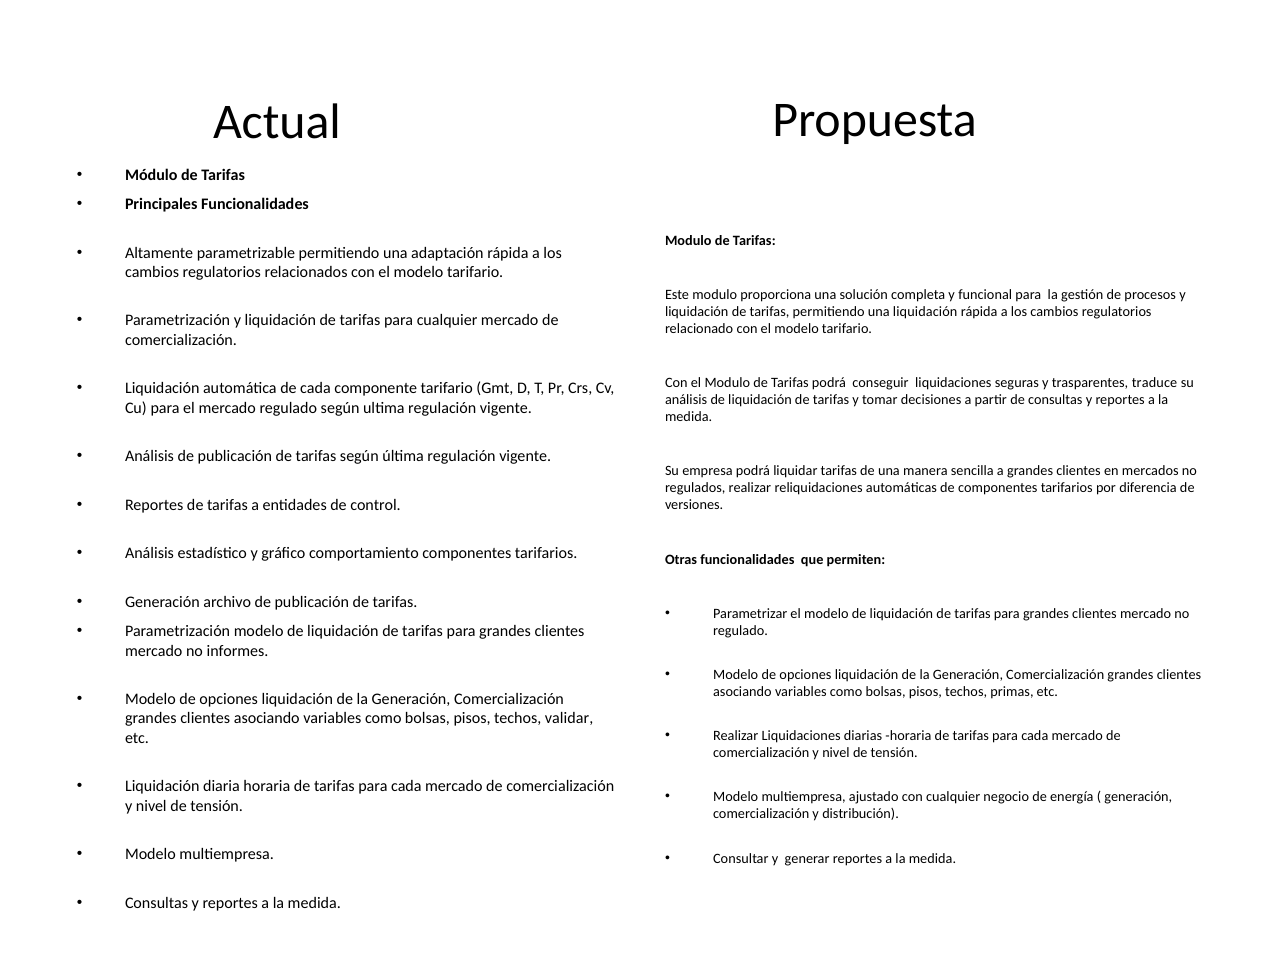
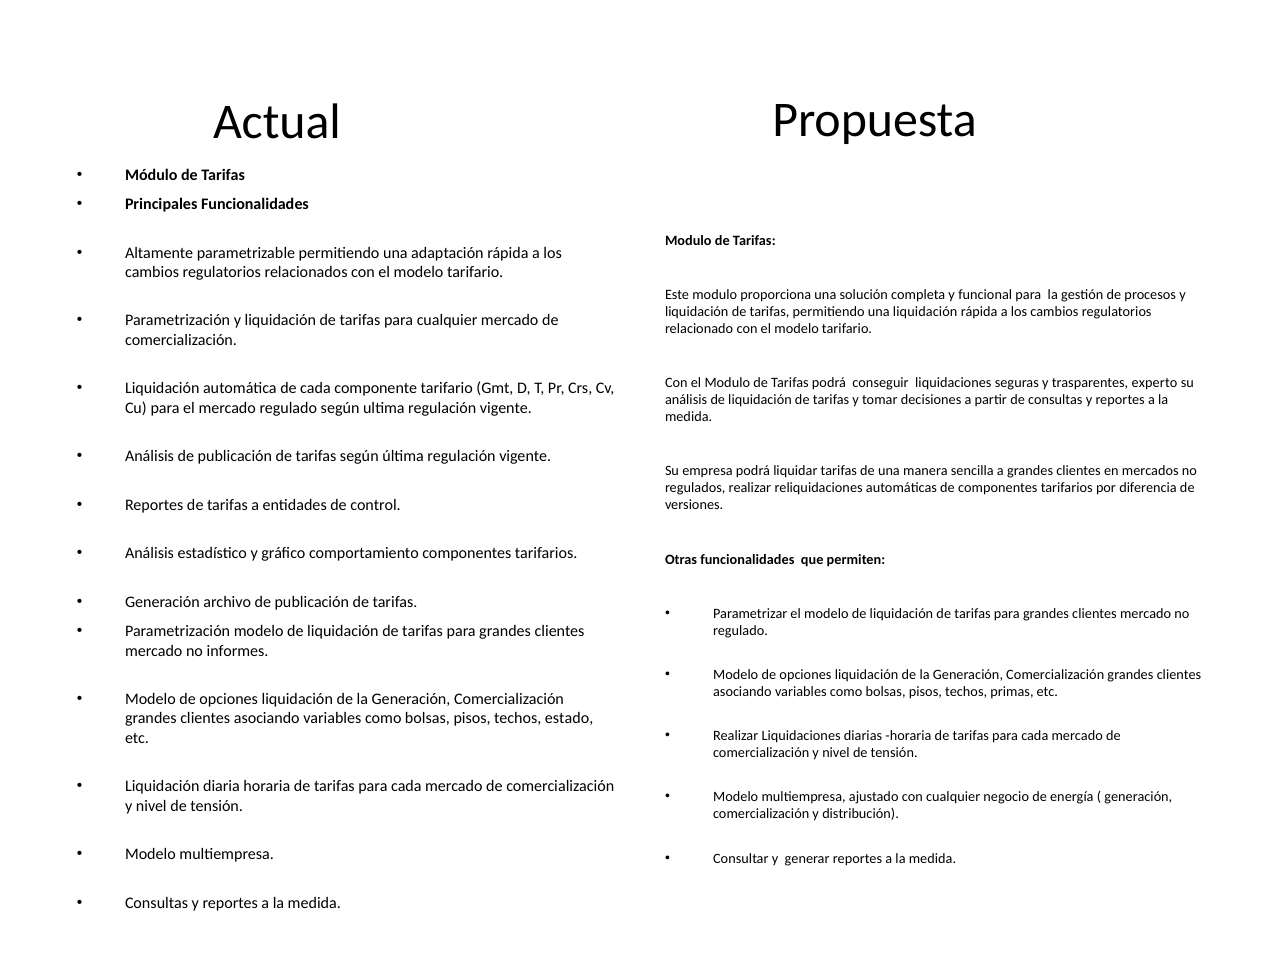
traduce: traduce -> experto (1155, 383)
validar: validar -> estado (569, 719)
